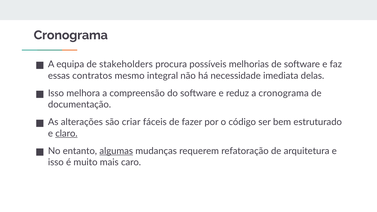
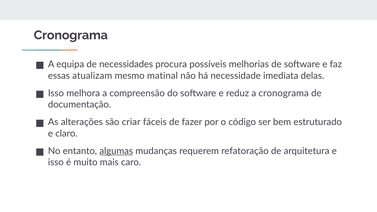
stakeholders: stakeholders -> necessidades (126, 64)
contratos: contratos -> atualizam (92, 76)
integral: integral -> matinal (162, 76)
claro underline: present -> none (66, 133)
